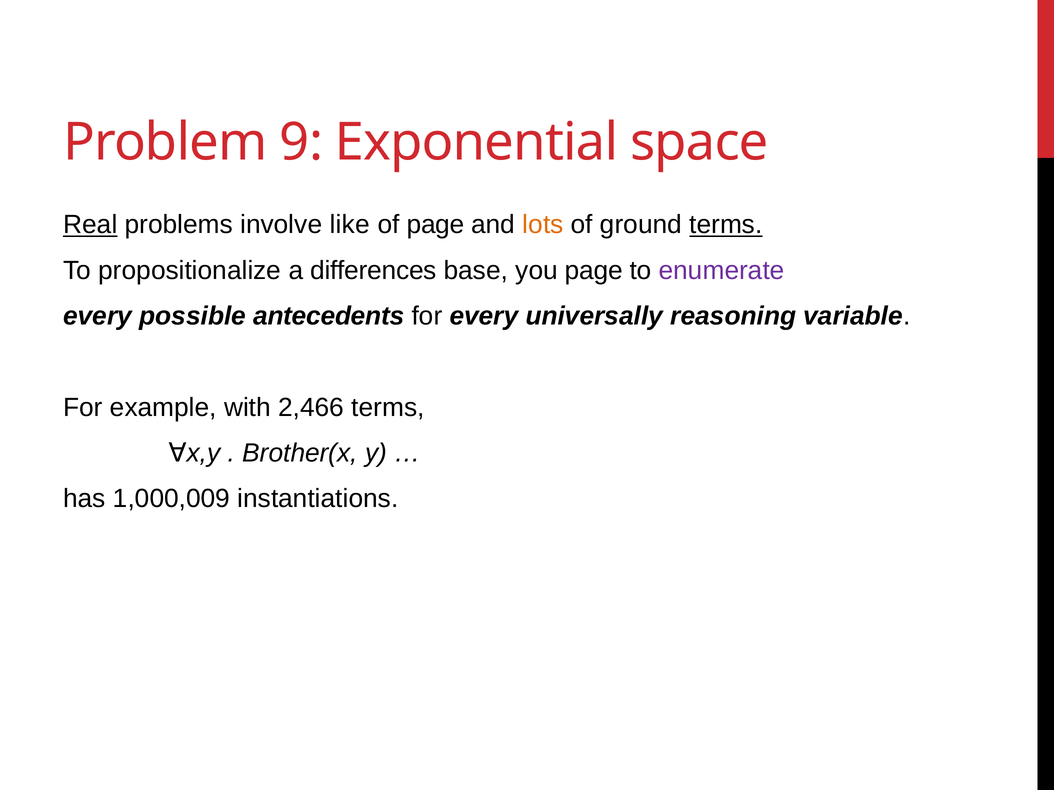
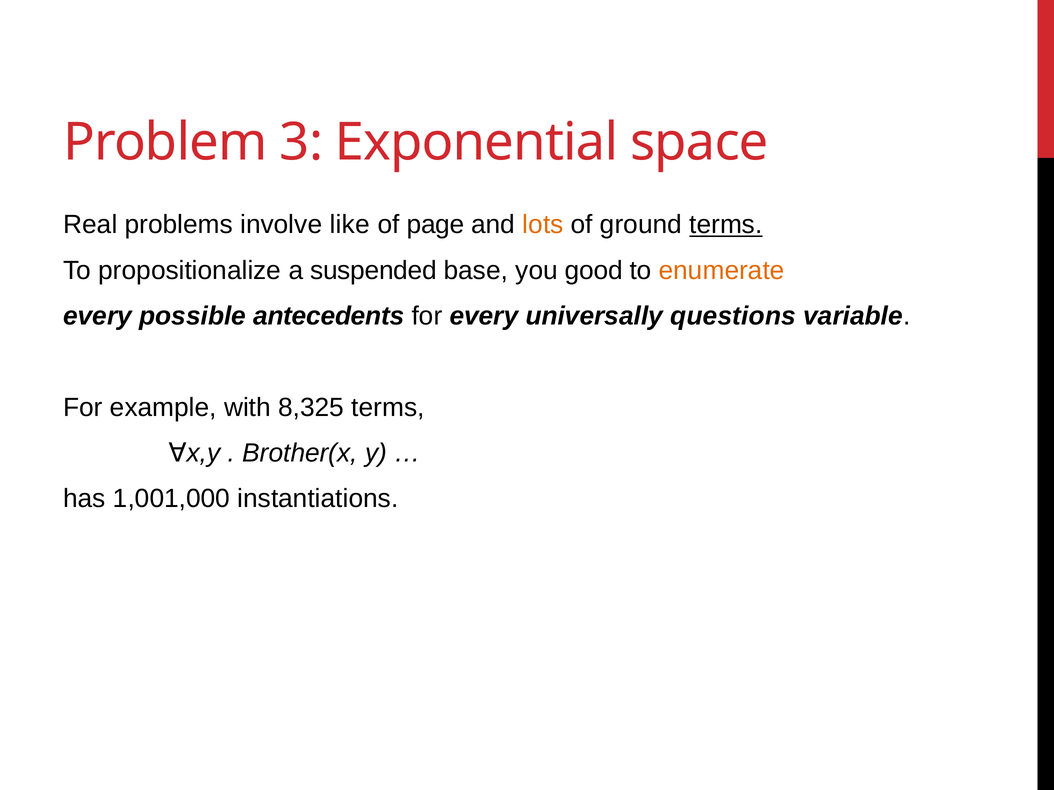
9: 9 -> 3 (301, 142)
Real underline: present -> none (90, 225)
differences: differences -> suspended (374, 271)
you page: page -> good (594, 271)
enumerate colour: purple -> orange (722, 271)
reasoning: reasoning -> questions (733, 316)
2,466: 2,466 -> 8,325 (311, 408)
1,000,009: 1,000,009 -> 1,001,000 (171, 499)
